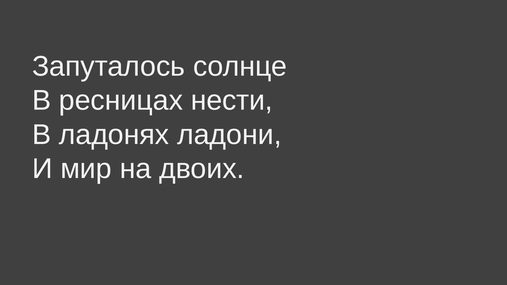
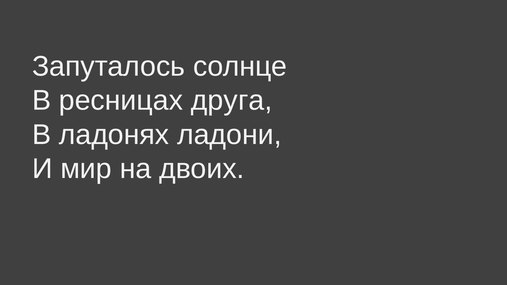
нести: нести -> друга (232, 101)
